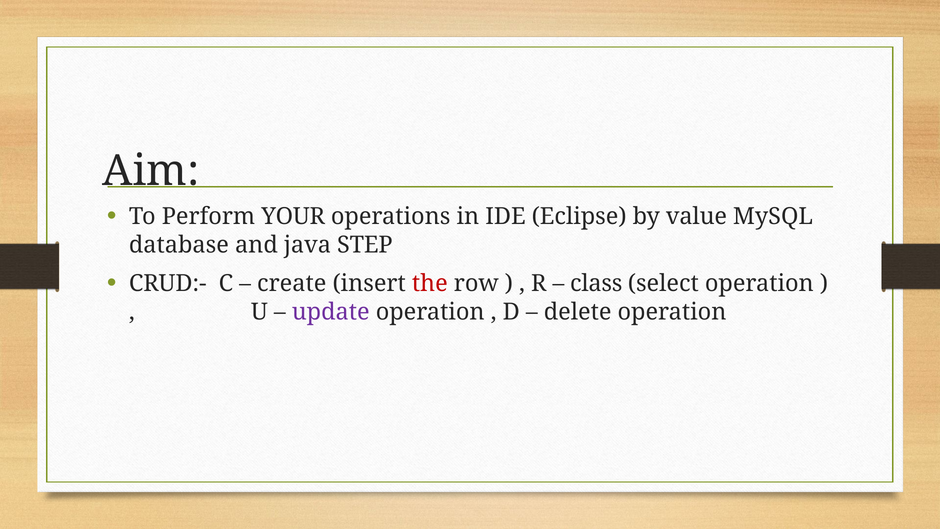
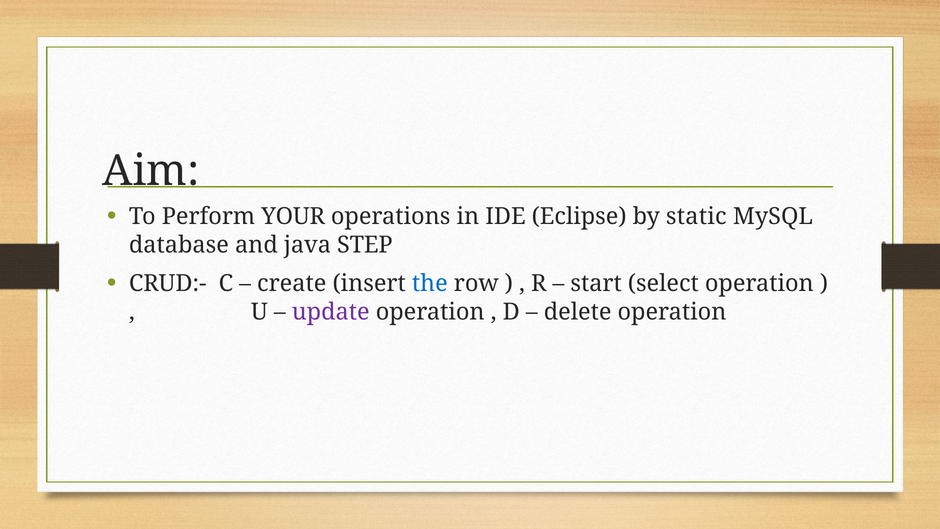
value: value -> static (696, 216)
the colour: red -> blue (430, 283)
class: class -> start (596, 283)
